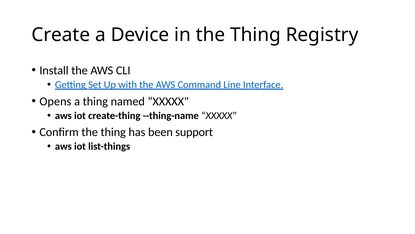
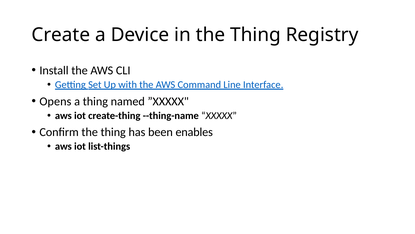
support: support -> enables (194, 132)
